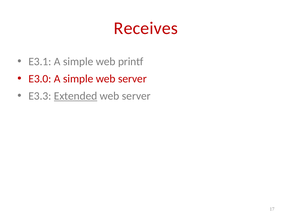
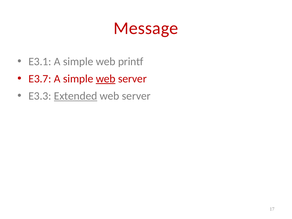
Receives: Receives -> Message (146, 28)
E3.0: E3.0 -> E3.7 (40, 79)
web underline: none -> present (106, 79)
